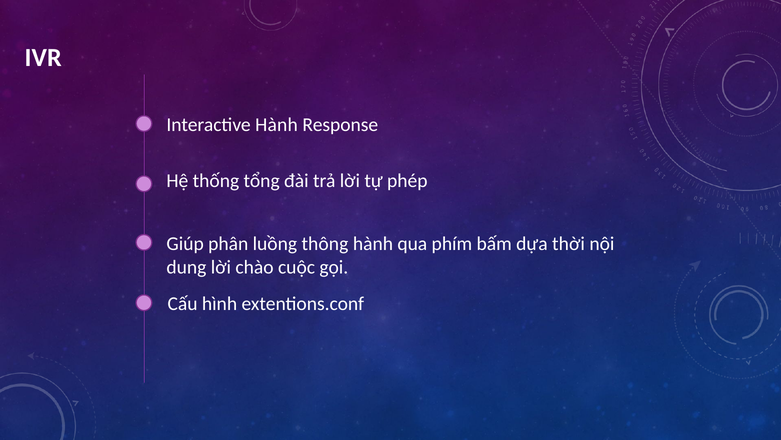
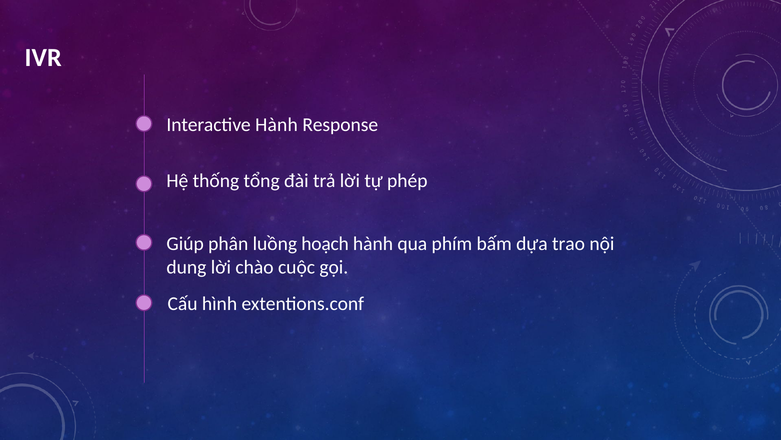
thông: thông -> hoạch (325, 243)
thời: thời -> trao (569, 243)
